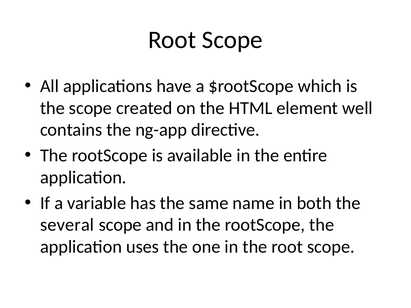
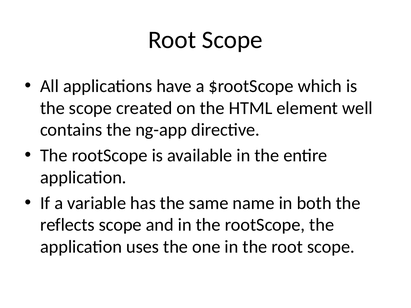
several: several -> reflects (67, 225)
